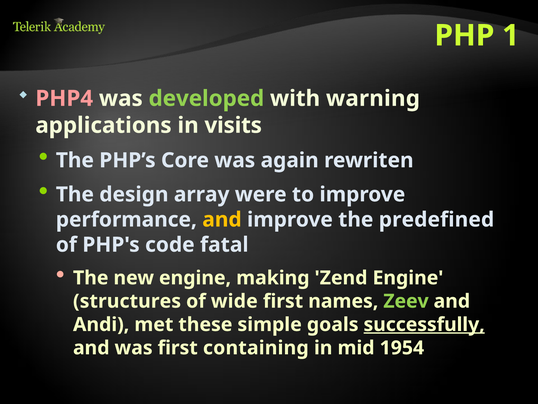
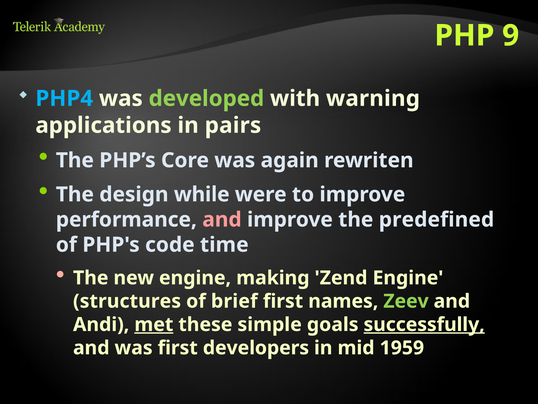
1: 1 -> 9 (511, 36)
PHP4 colour: pink -> light blue (64, 98)
visits: visits -> pairs (233, 125)
array: array -> while (202, 194)
and colour: yellow -> pink (222, 219)
fatal: fatal -> time (224, 244)
wide: wide -> brief (234, 301)
met underline: none -> present (154, 324)
containing: containing -> developers (256, 347)
1954: 1954 -> 1959 (402, 347)
